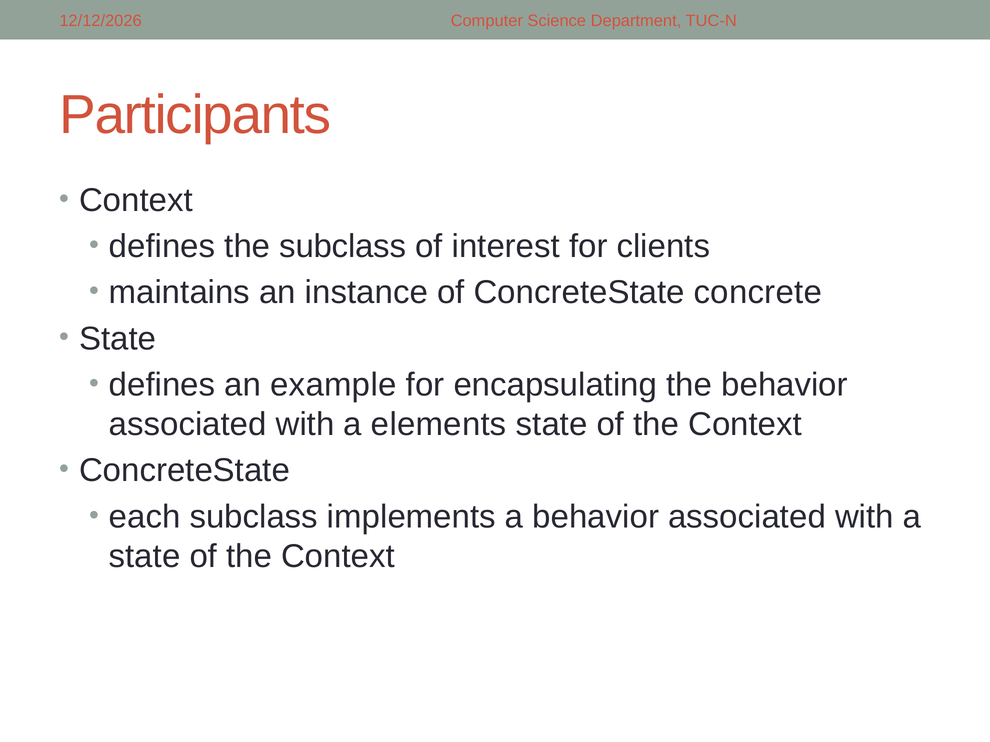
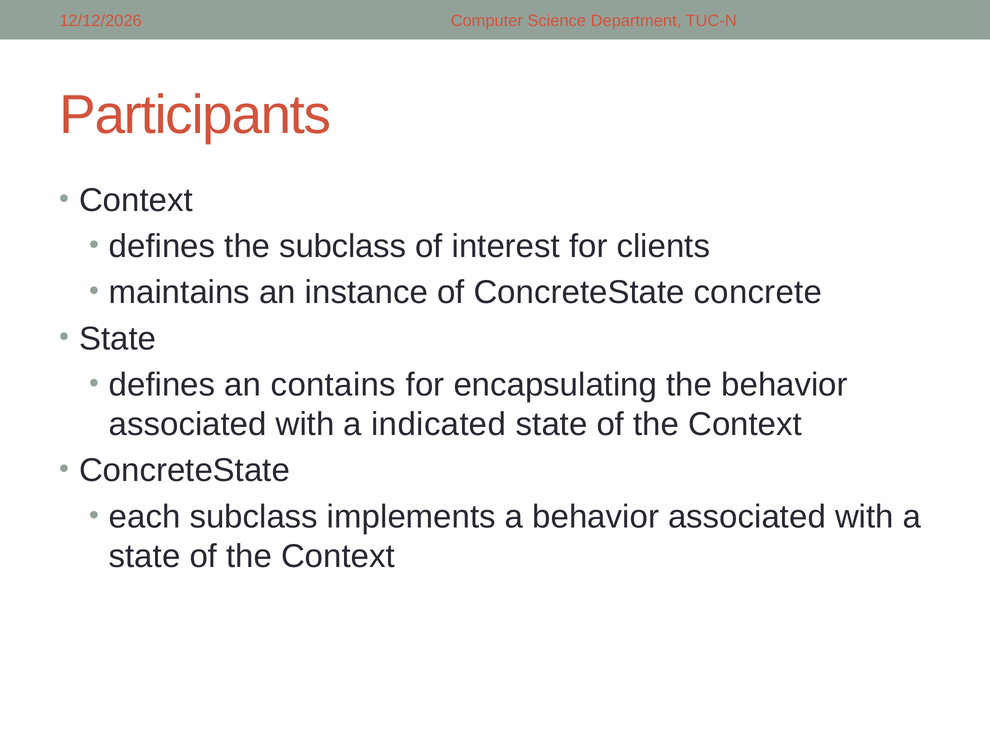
example: example -> contains (333, 385)
elements: elements -> indicated (439, 425)
